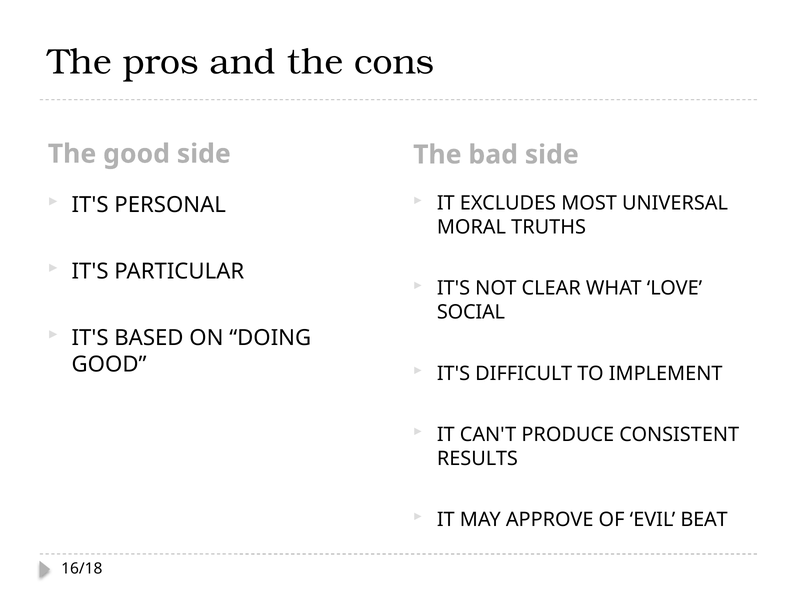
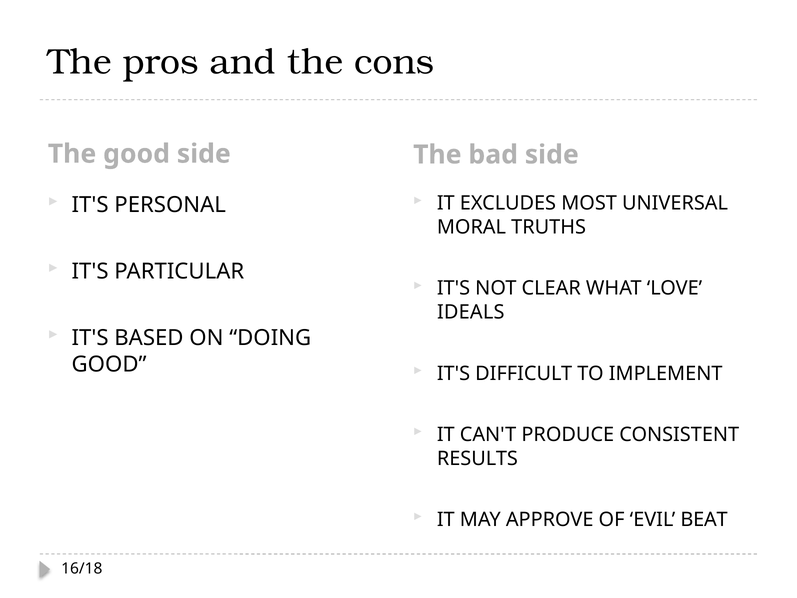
SOCIAL: SOCIAL -> IDEALS (471, 312)
